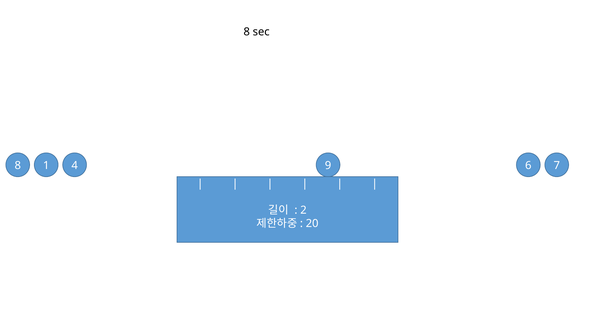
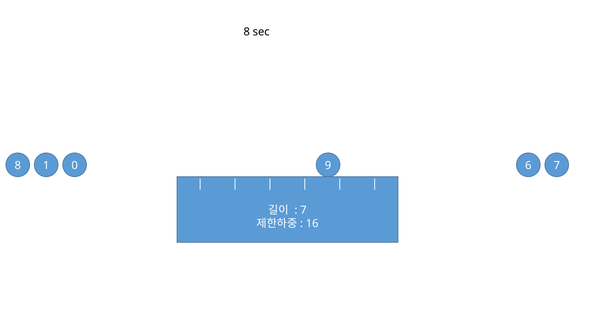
4: 4 -> 0 (75, 165)
2: 2 -> 7 (303, 210)
20: 20 -> 16 (312, 223)
